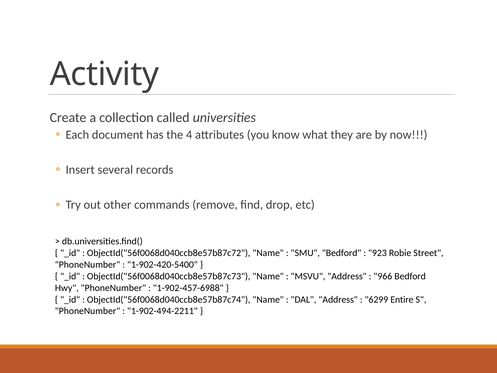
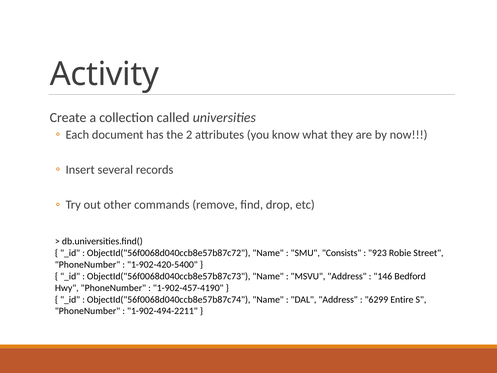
4: 4 -> 2 (189, 134)
SMU Bedford: Bedford -> Consists (342, 253)
966: 966 -> 146 (383, 276)
1-902-457-6988: 1-902-457-6988 -> 1-902-457-4190 (188, 288)
